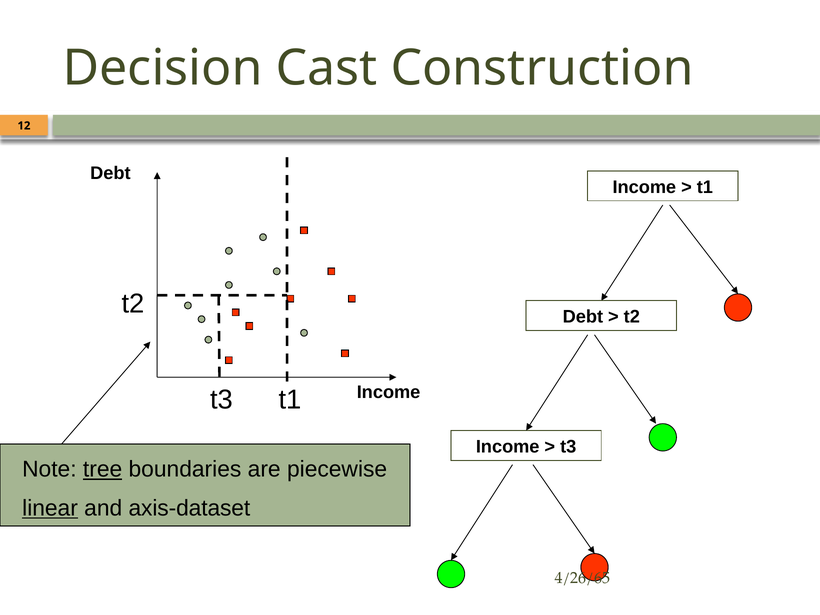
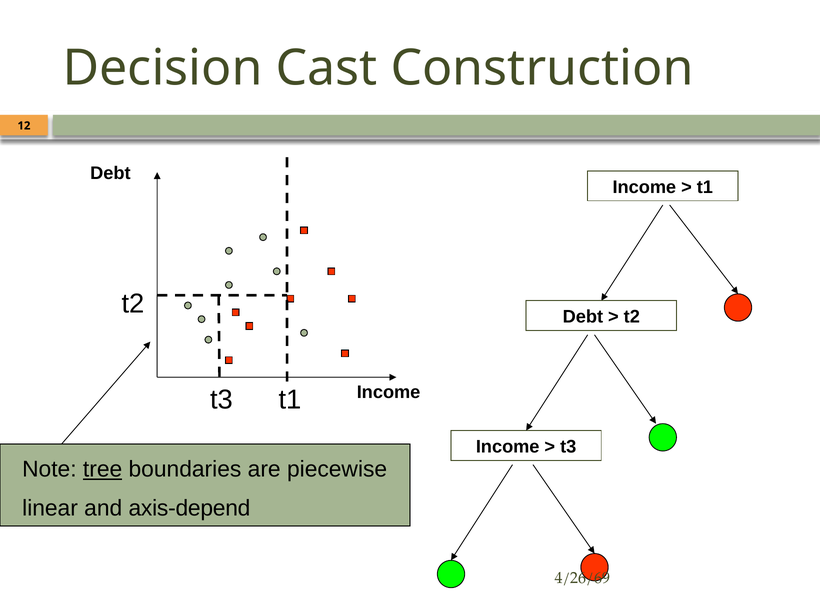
linear underline: present -> none (50, 508)
axis-dataset: axis-dataset -> axis-depend (189, 508)
4/26/65: 4/26/65 -> 4/26/69 (582, 578)
